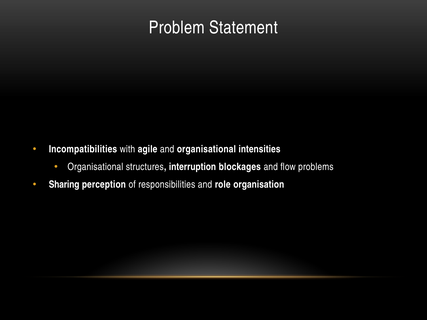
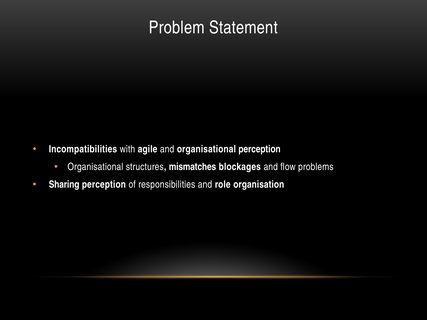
organisational intensities: intensities -> perception (260, 149)
interruption: interruption -> mismatches (193, 167)
